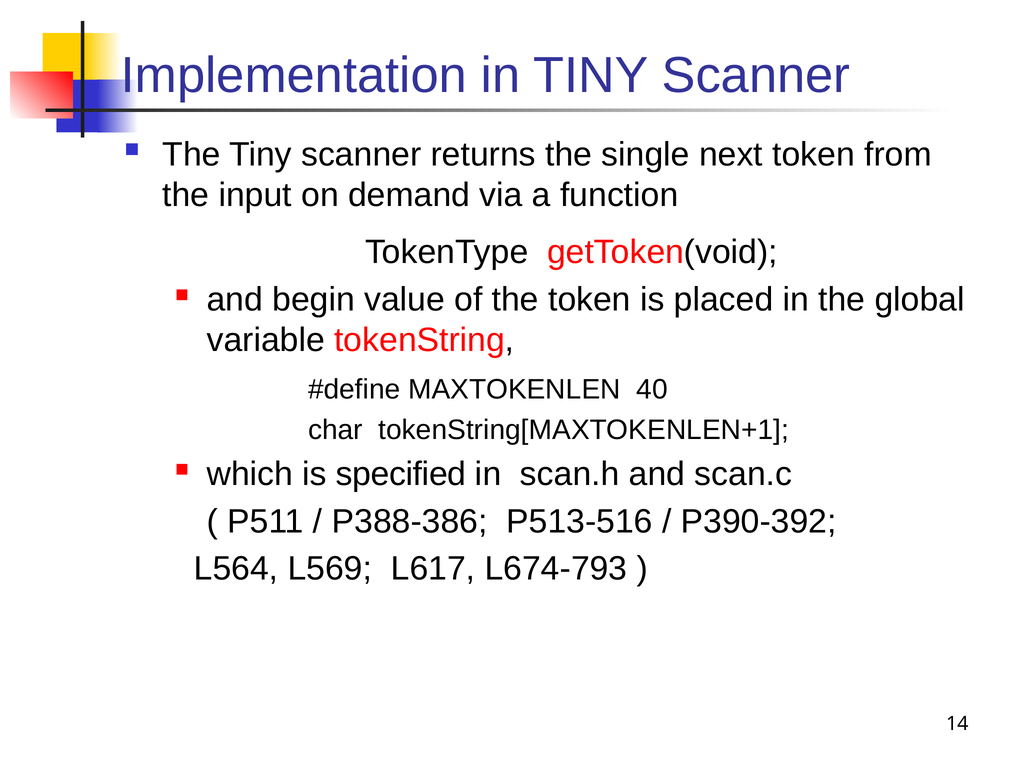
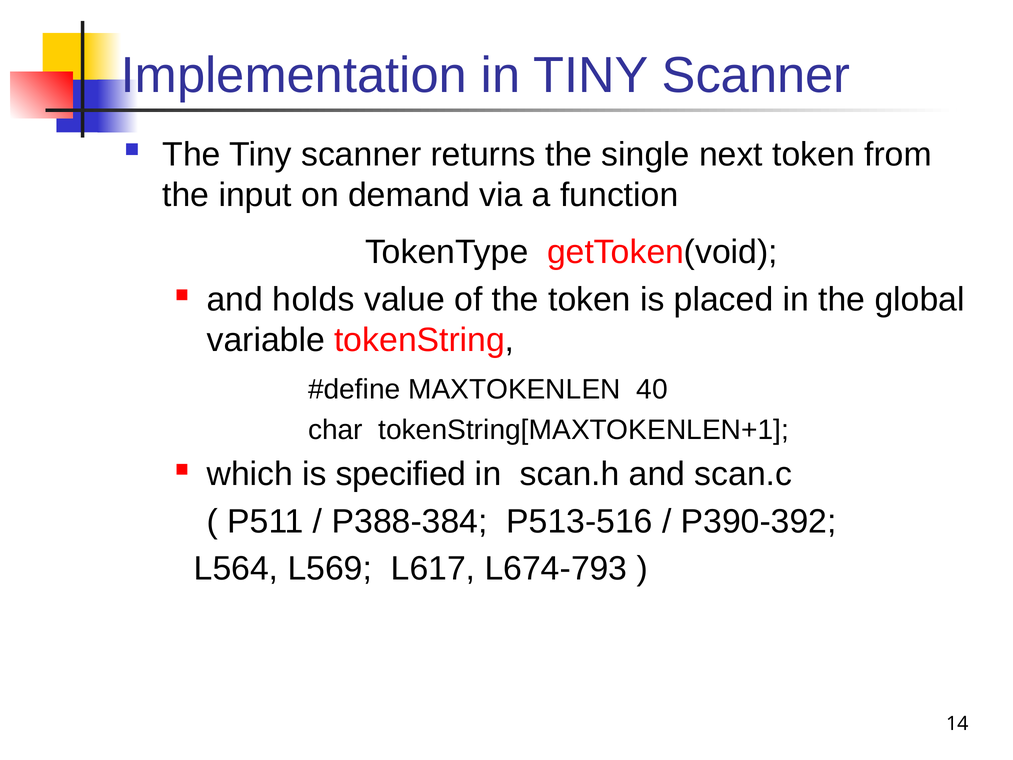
begin: begin -> holds (314, 299)
P388-386: P388-386 -> P388-384 (410, 521)
